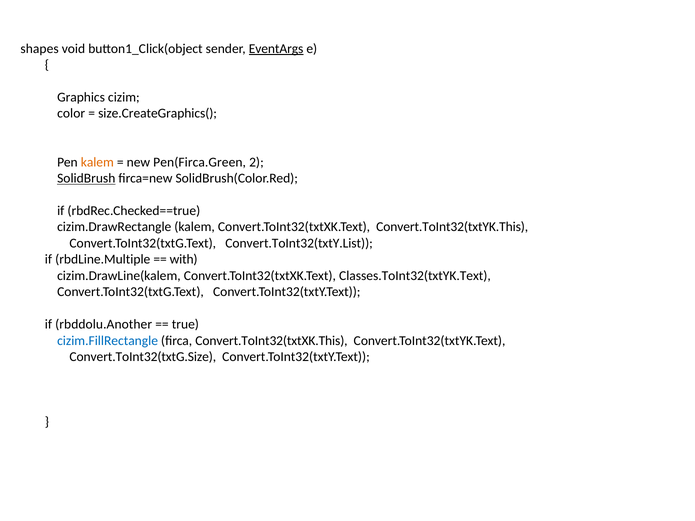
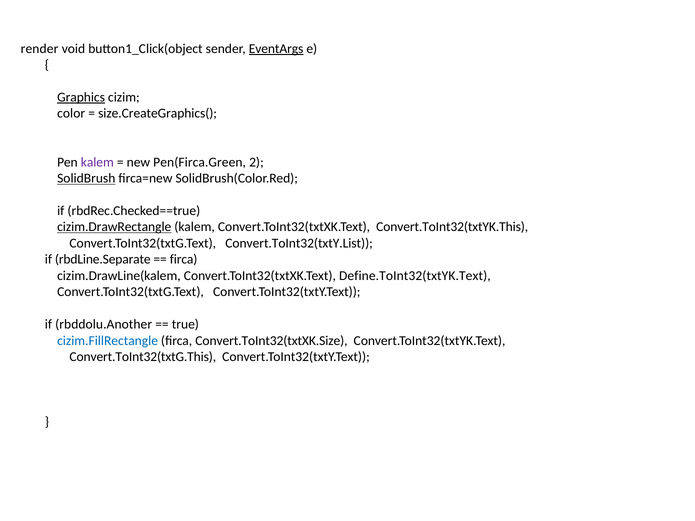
shapes: shapes -> render (40, 49)
Graphics underline: none -> present (81, 97)
kalem colour: orange -> purple (97, 162)
cizim.DrawRectangle underline: none -> present (114, 227)
rbdLine.Multiple: rbdLine.Multiple -> rbdLine.Separate (103, 260)
with: with -> firca (184, 260)
Classes.ToInt32(txtYK.Text: Classes.ToInt32(txtYK.Text -> Define.ToInt32(txtYK.Text (415, 276)
Convert.ToInt32(txtXK.This: Convert.ToInt32(txtXK.This -> Convert.ToInt32(txtXK.Size (271, 341)
Convert.ToInt32(txtG.Size: Convert.ToInt32(txtG.Size -> Convert.ToInt32(txtG.This (143, 357)
